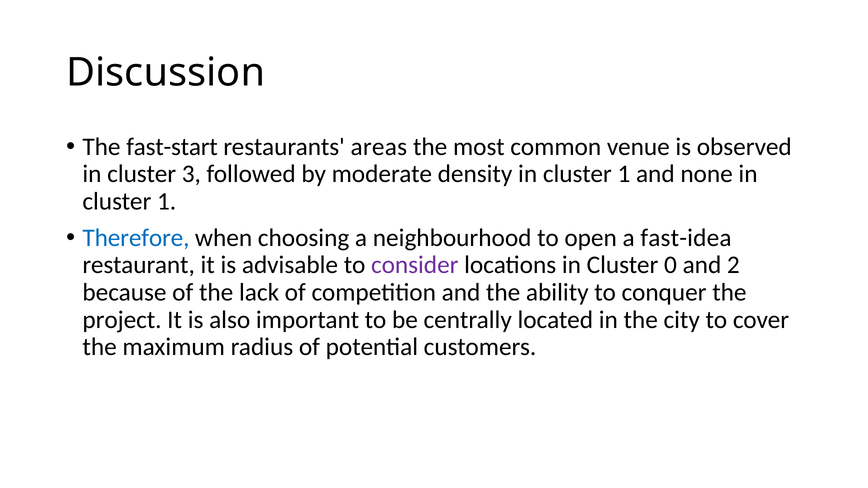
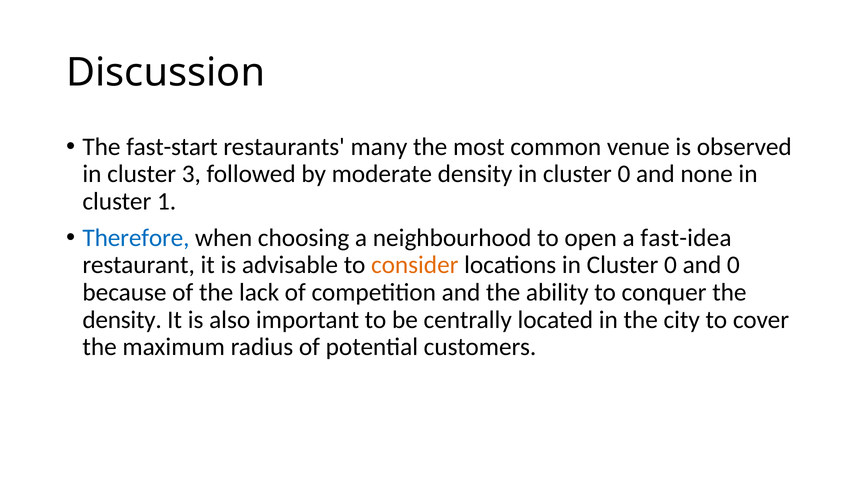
areas: areas -> many (379, 147)
density in cluster 1: 1 -> 0 (624, 174)
consider colour: purple -> orange (415, 265)
and 2: 2 -> 0 (733, 265)
project: project -> density (122, 320)
